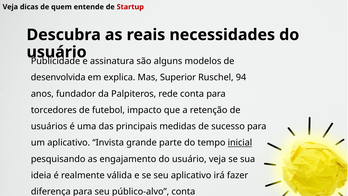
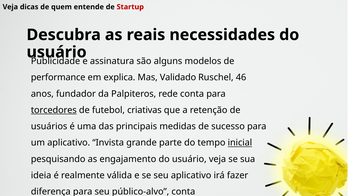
desenvolvida: desenvolvida -> performance (58, 77)
Superior: Superior -> Validado (178, 77)
94: 94 -> 46 (241, 77)
torcedores underline: none -> present (54, 110)
impacto: impacto -> criativas (144, 110)
